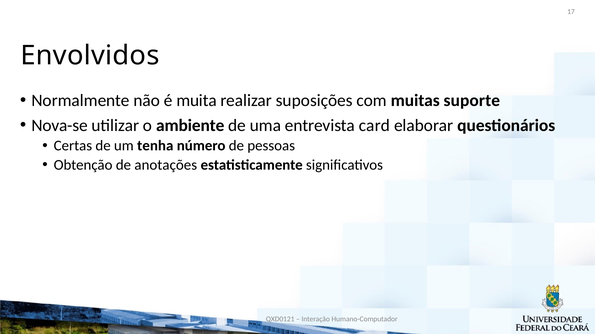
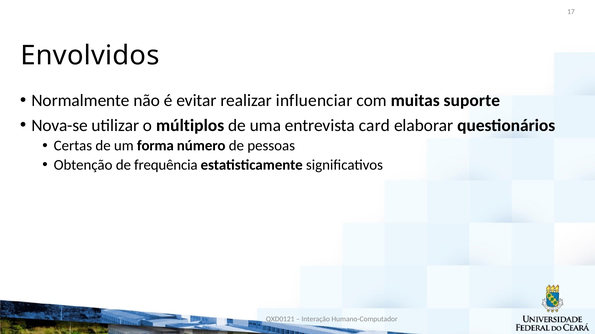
muita: muita -> evitar (196, 101)
suposições: suposições -> influenciar (314, 101)
ambiente: ambiente -> múltiplos (190, 126)
tenha: tenha -> forma (155, 146)
anotações: anotações -> frequência (166, 165)
